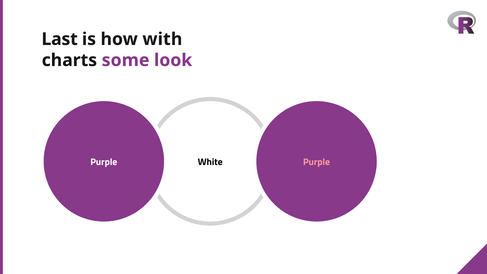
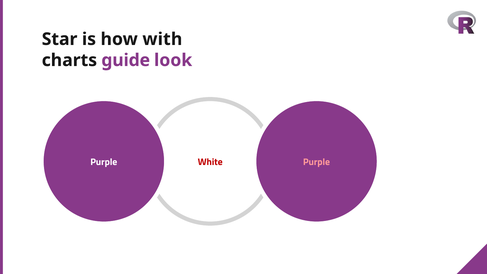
Last: Last -> Star (60, 39)
some: some -> guide (126, 60)
White colour: black -> red (210, 162)
